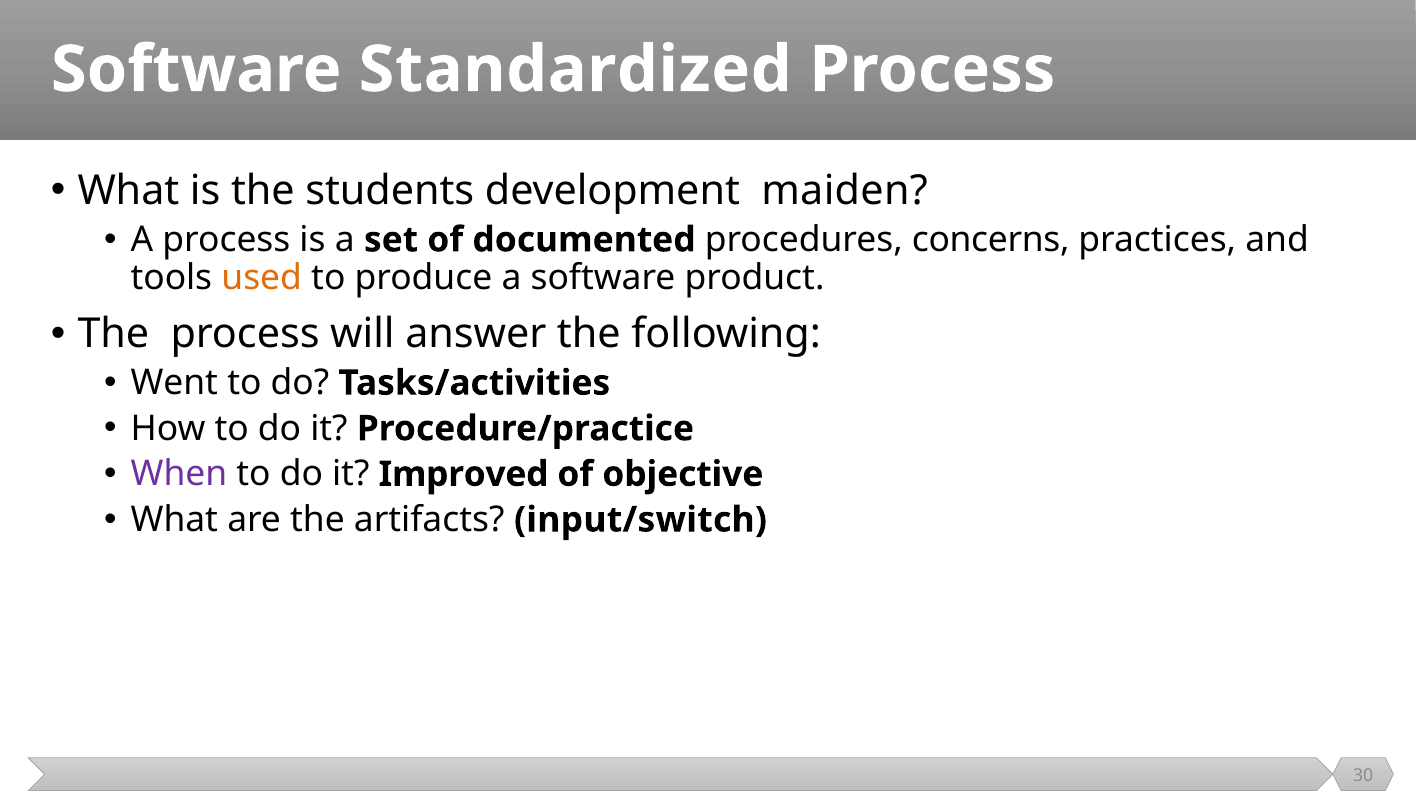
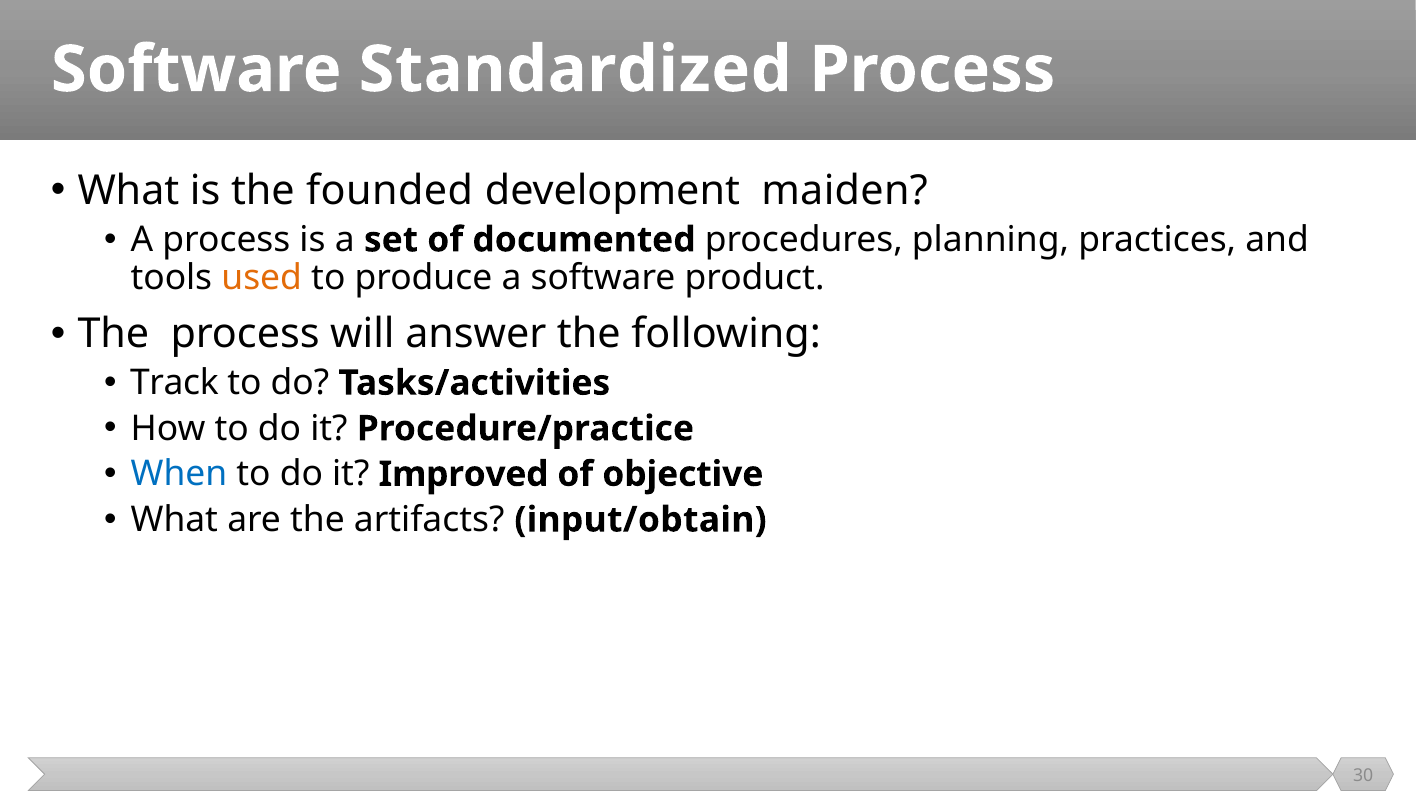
students: students -> founded (390, 191)
concerns: concerns -> planning (991, 240)
Went: Went -> Track (174, 383)
When colour: purple -> blue (179, 474)
input/switch: input/switch -> input/obtain (641, 519)
